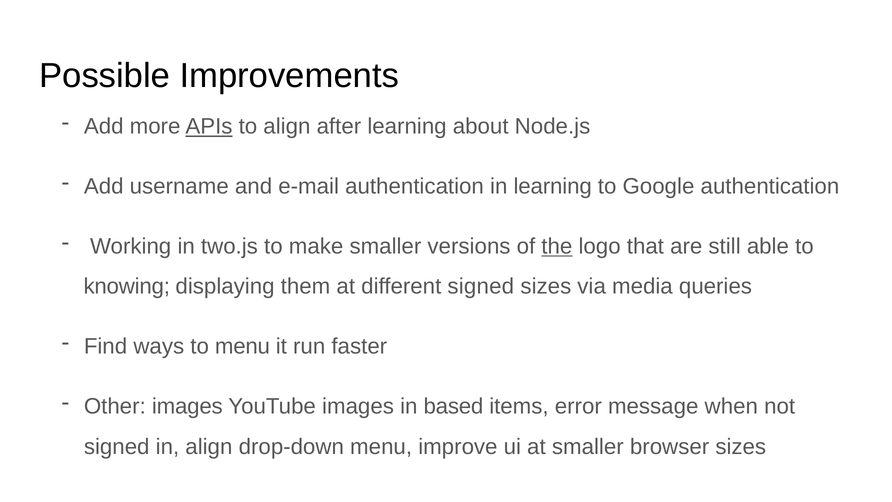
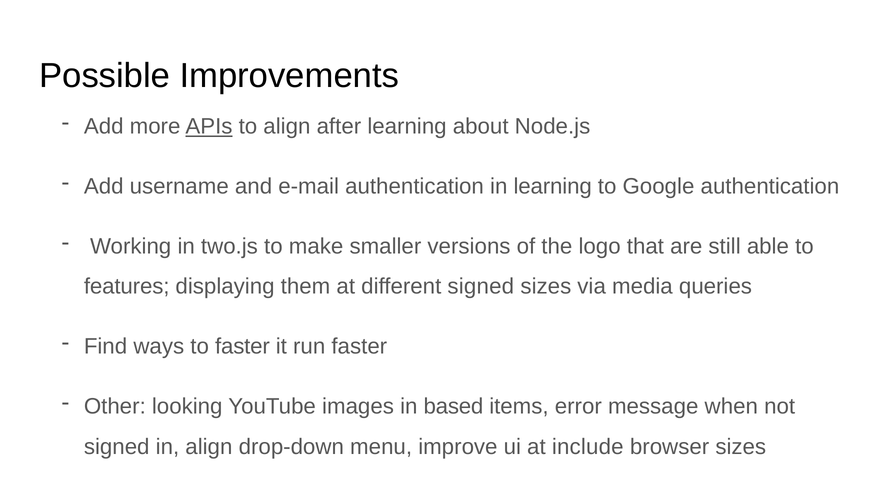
the underline: present -> none (557, 246)
knowing: knowing -> features (127, 286)
to menu: menu -> faster (242, 346)
Other images: images -> looking (187, 406)
at smaller: smaller -> include (588, 447)
